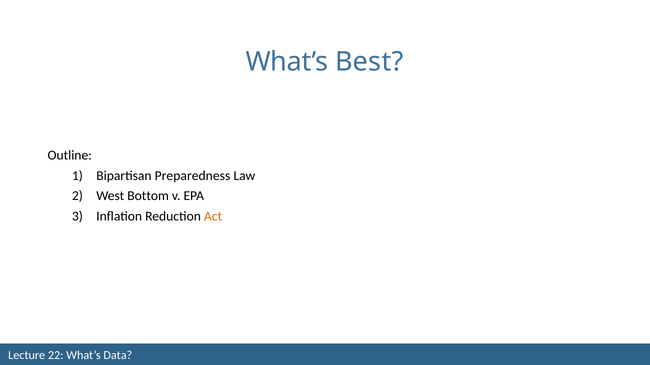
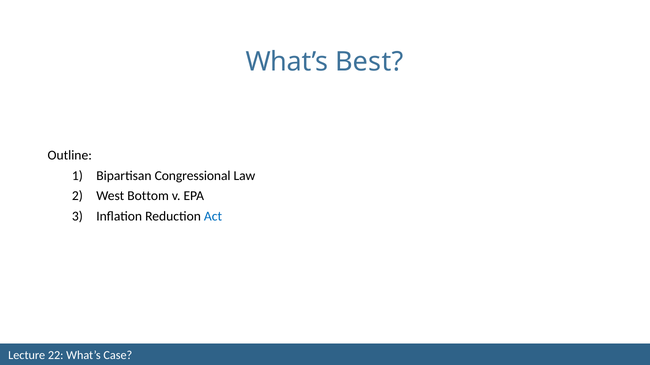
Preparedness: Preparedness -> Congressional (193, 176)
Act colour: orange -> blue (213, 217)
Data: Data -> Case (118, 356)
